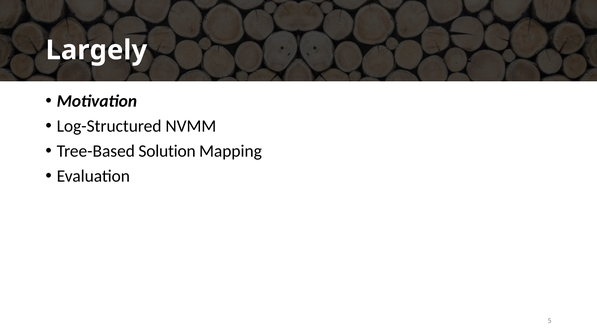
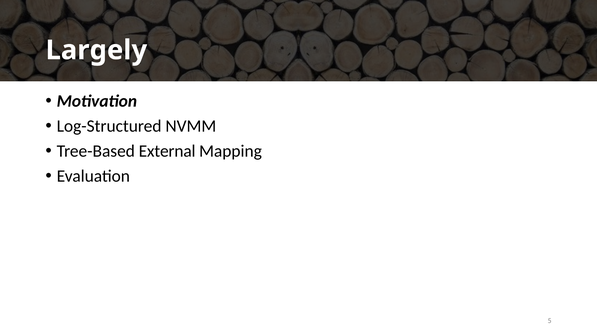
Solution: Solution -> External (167, 151)
